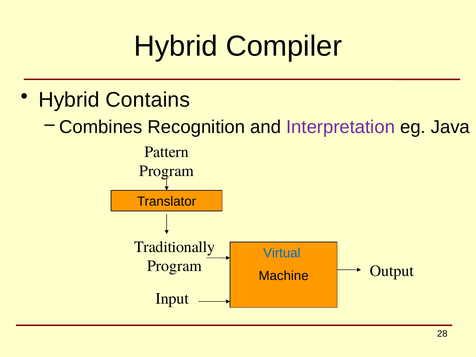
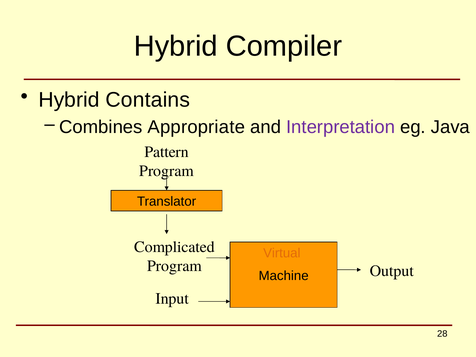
Recognition: Recognition -> Appropriate (196, 127)
Traditionally: Traditionally -> Complicated (175, 247)
Virtual colour: blue -> orange (282, 253)
